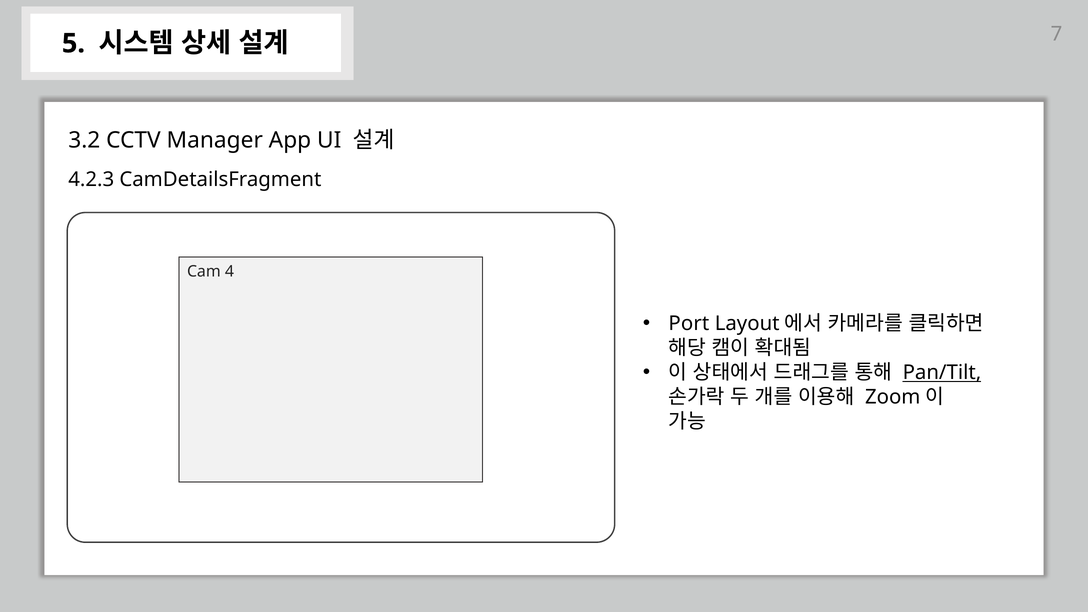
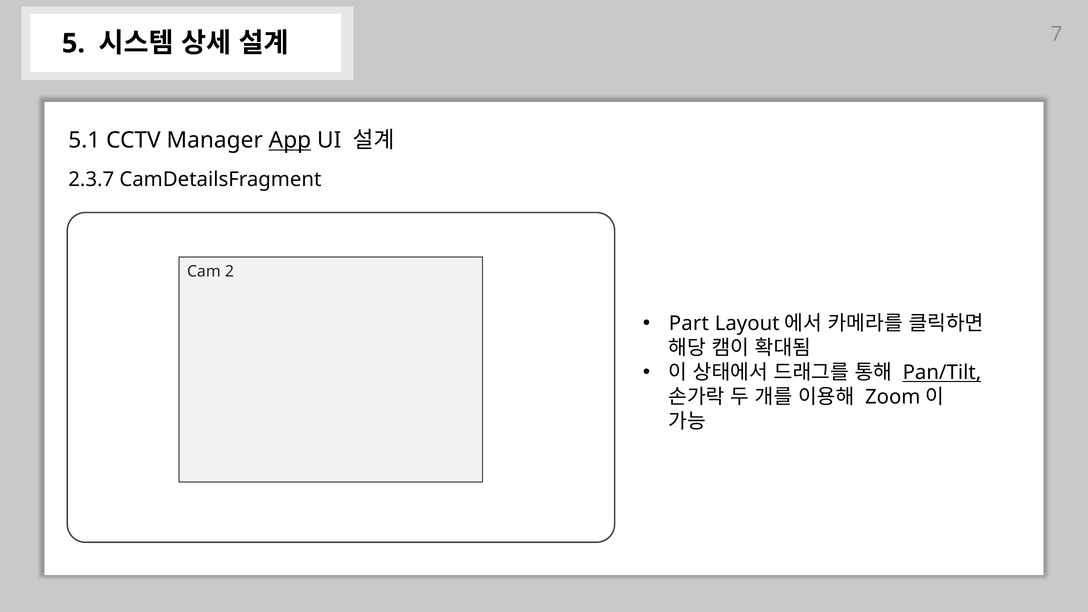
3.2: 3.2 -> 5.1 (84, 140)
App underline: none -> present (290, 140)
4.2.3: 4.2.3 -> 2.3.7 (91, 180)
4: 4 -> 2 (229, 272)
Port: Port -> Part (689, 324)
